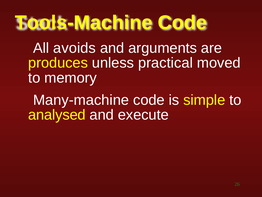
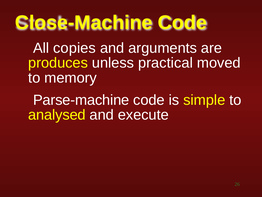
Tools-Machine: Tools-Machine -> Close-Machine (84, 23)
avoids: avoids -> copies (75, 48)
Many-machine: Many-machine -> Parse-machine (81, 100)
